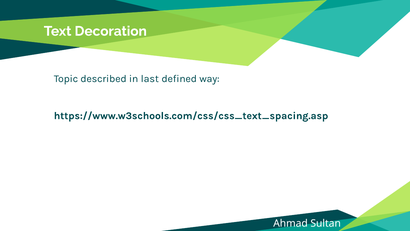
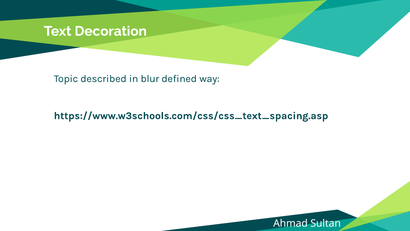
last: last -> blur (150, 79)
